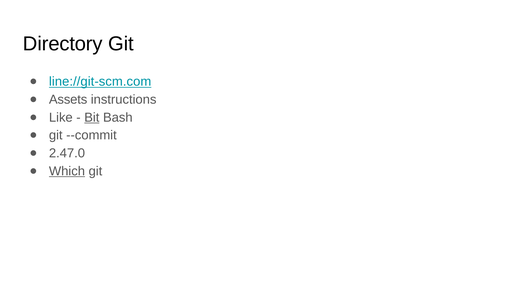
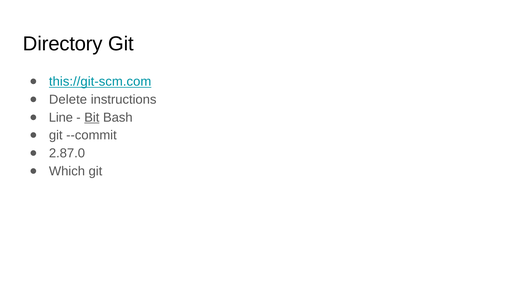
line://git-scm.com: line://git-scm.com -> this://git-scm.com (100, 82)
Assets: Assets -> Delete (68, 100)
Like: Like -> Line (61, 118)
2.47.0: 2.47.0 -> 2.87.0 (67, 154)
Which underline: present -> none (67, 171)
